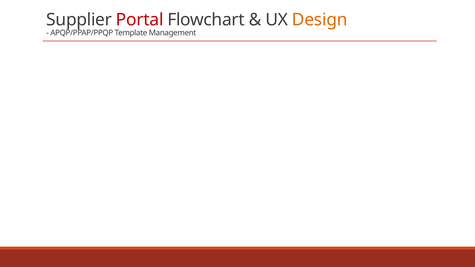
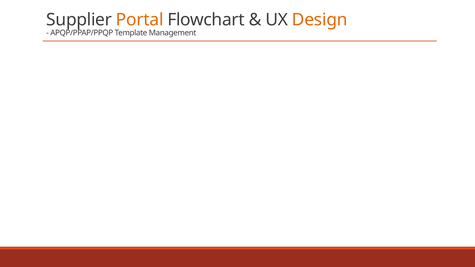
Portal colour: red -> orange (140, 20)
